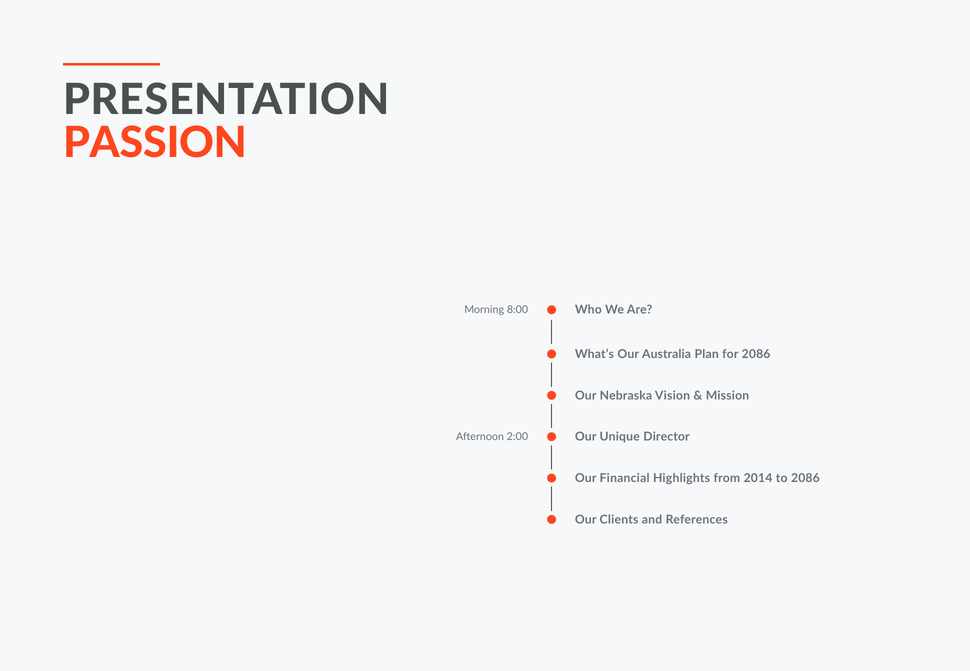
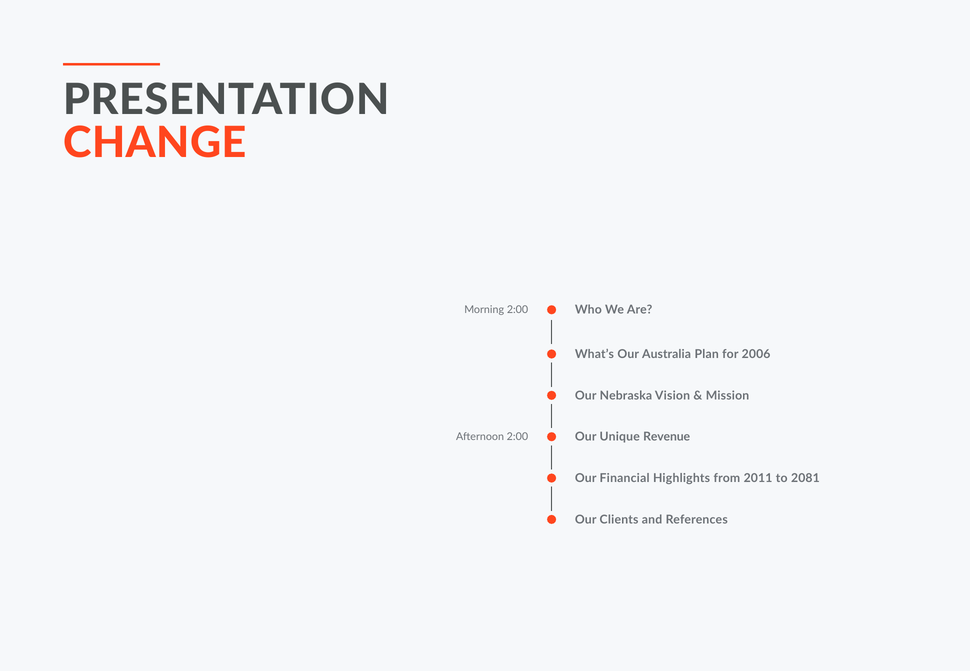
PASSION: PASSION -> CHANGE (155, 143)
Morning 8:00: 8:00 -> 2:00 (517, 310)
for 2086: 2086 -> 2006 (756, 354)
Director: Director -> Revenue (667, 437)
2014: 2014 -> 2011 (758, 479)
to 2086: 2086 -> 2081 (805, 479)
